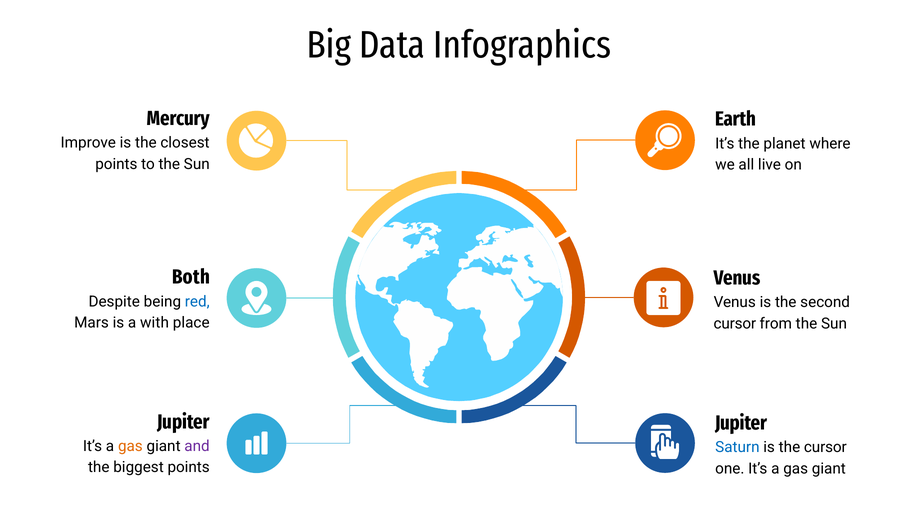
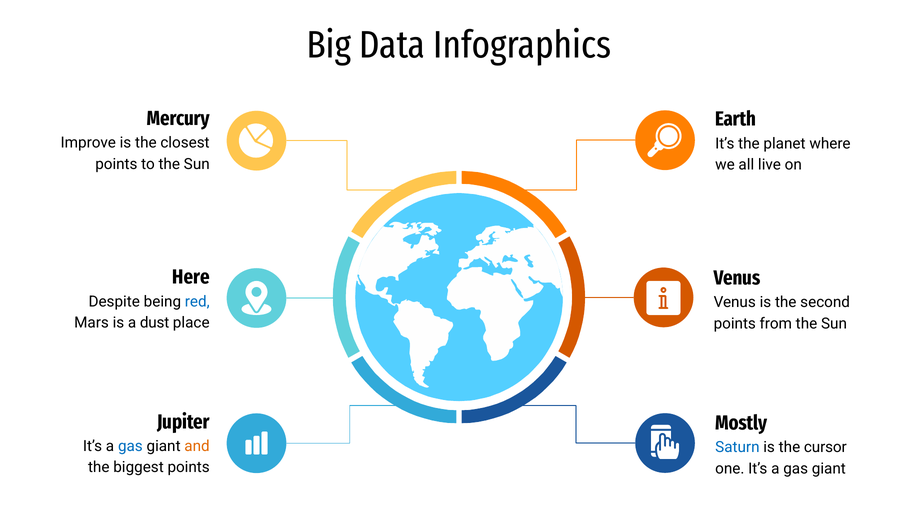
Both: Both -> Here (191, 277)
with: with -> dust (155, 322)
cursor: cursor -> points (735, 323)
Jupiter: Jupiter -> Mostly (741, 423)
gas colour: orange -> blue (130, 446)
and colour: purple -> orange (197, 446)
